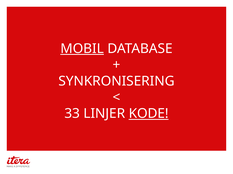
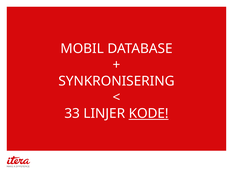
MOBIL underline: present -> none (82, 49)
